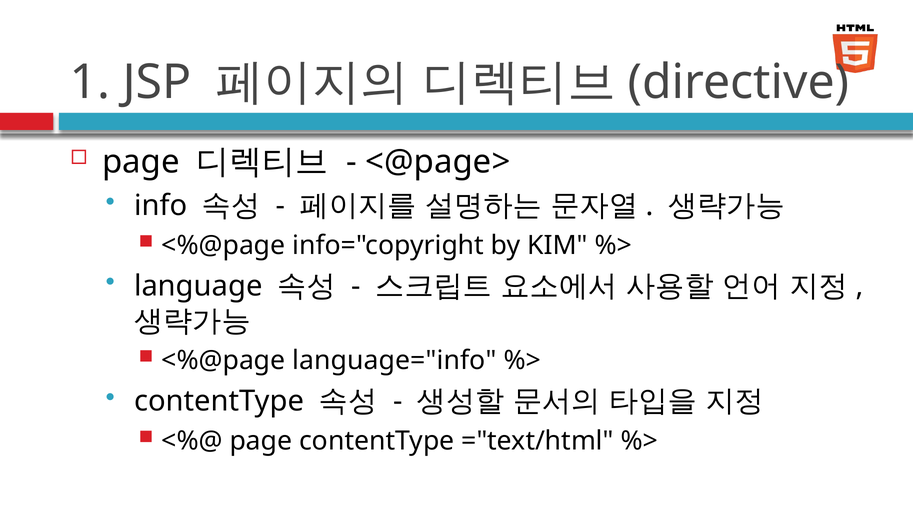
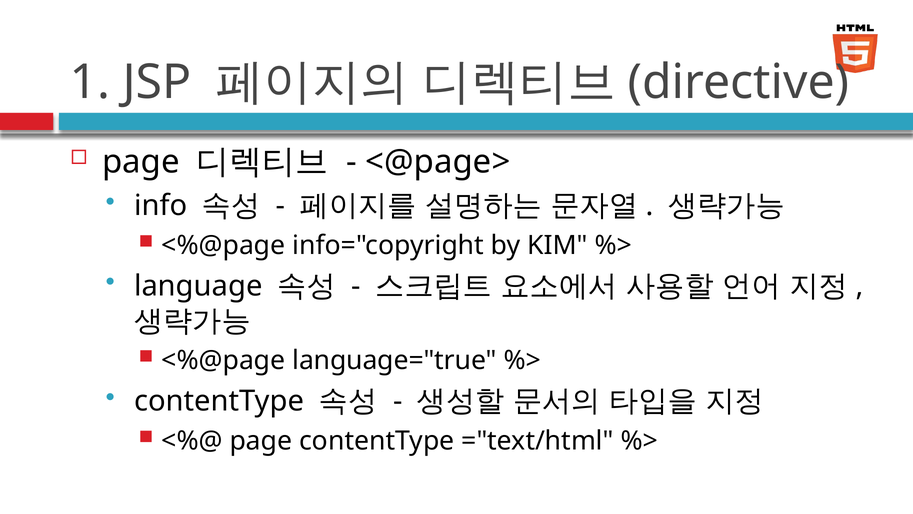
language="info: language="info -> language="true (395, 360)
